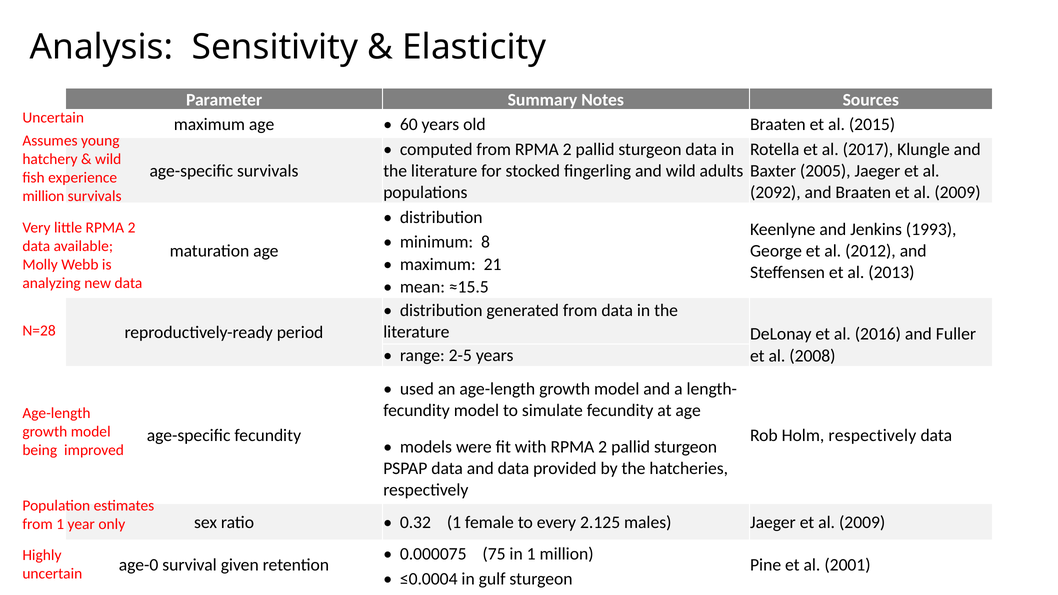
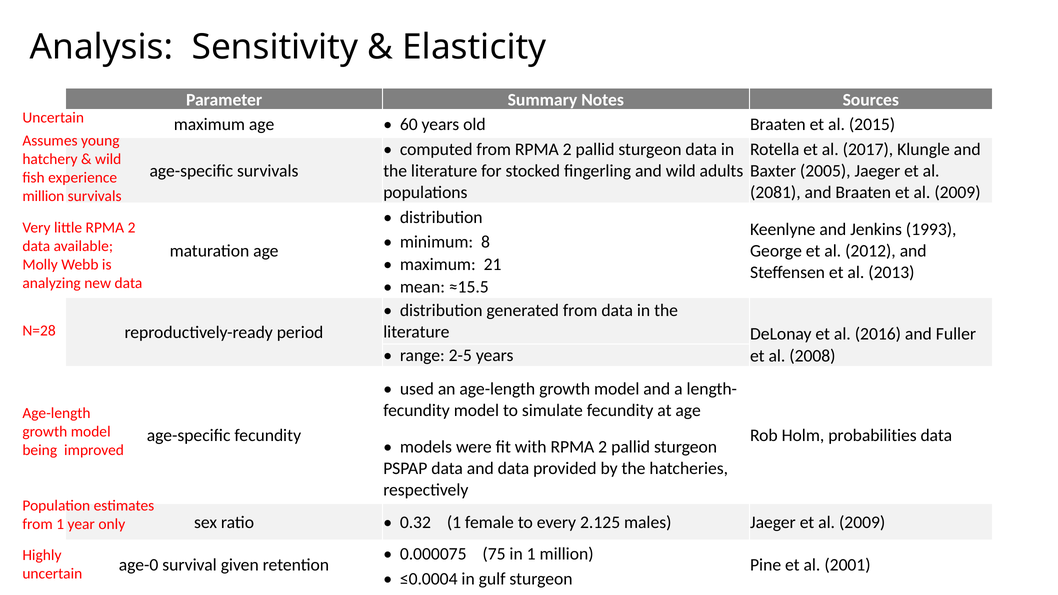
2092: 2092 -> 2081 (775, 192)
Holm respectively: respectively -> probabilities (872, 436)
